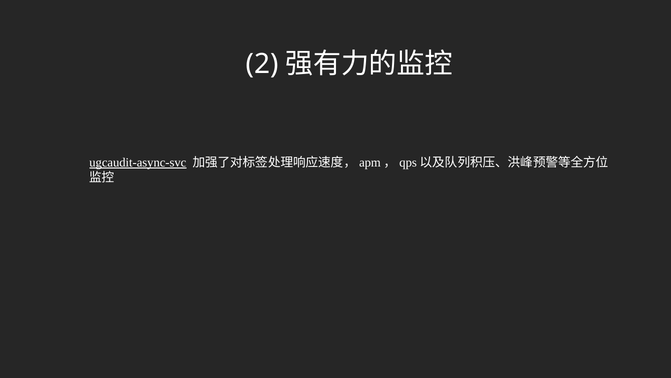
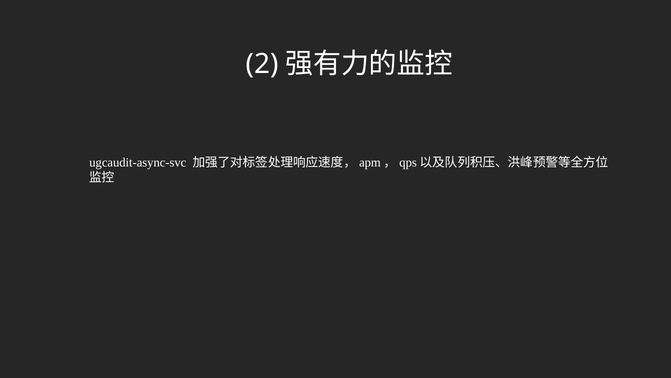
ugcaudit-async-svc underline: present -> none (138, 162)
